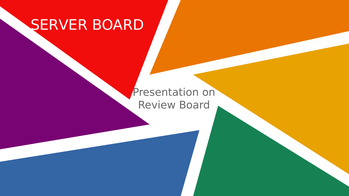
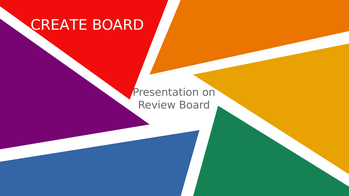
SERVER: SERVER -> CREATE (59, 25)
